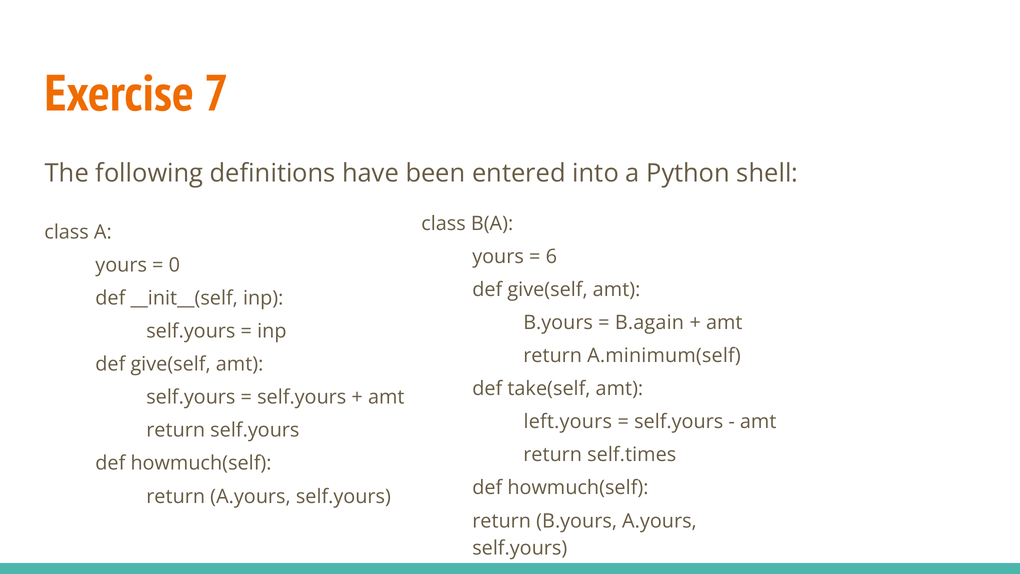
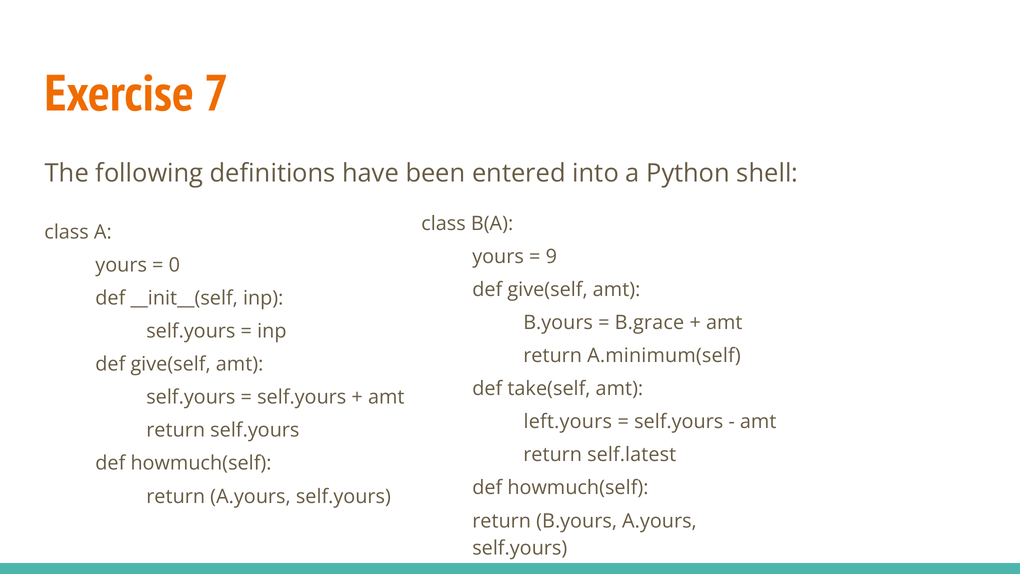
6: 6 -> 9 (551, 257)
B.again: B.again -> B.grace (649, 323)
self.times: self.times -> self.latest (632, 455)
